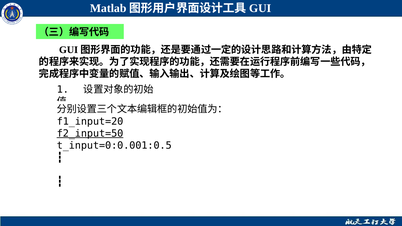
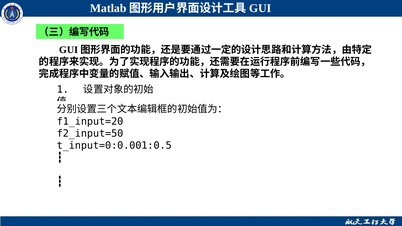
f2_input=50 underline: present -> none (90, 134)
